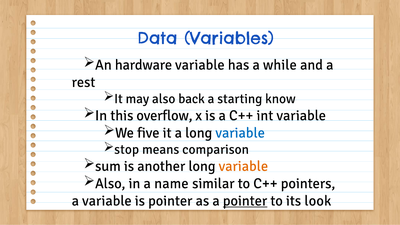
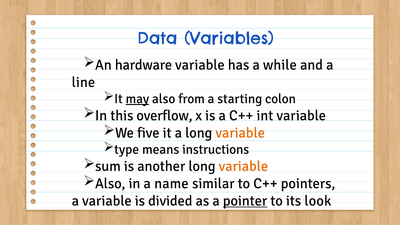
rest: rest -> line (83, 82)
may underline: none -> present (137, 99)
back: back -> from (192, 99)
know: know -> colon (280, 99)
variable colour: blue -> orange (240, 133)
stop: stop -> type (127, 149)
comparison: comparison -> instructions (216, 149)
is pointer: pointer -> divided (170, 201)
